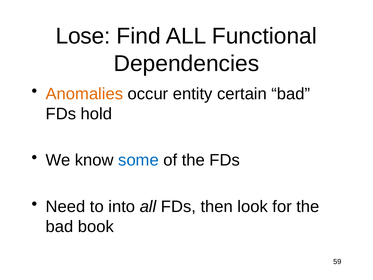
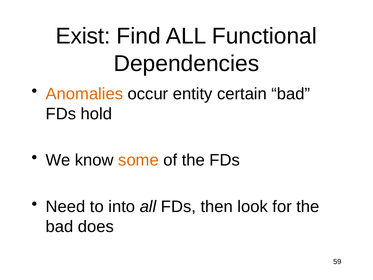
Lose: Lose -> Exist (83, 36)
some colour: blue -> orange (138, 160)
book: book -> does (96, 226)
